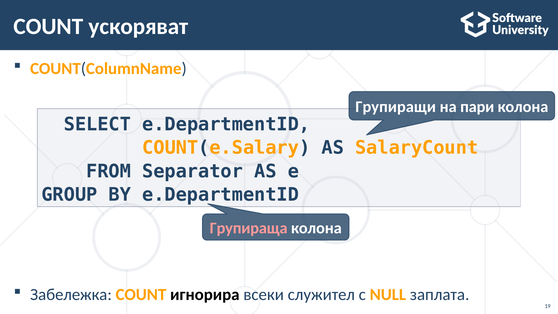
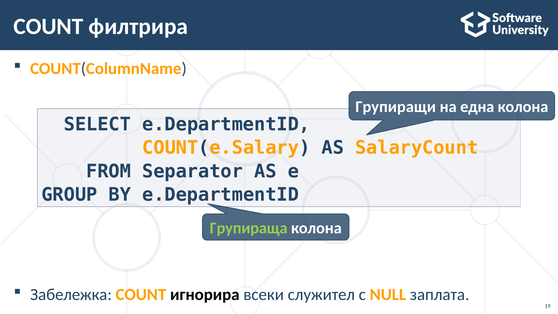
ускоряват: ускоряват -> филтрира (138, 26)
пари: пари -> една (477, 107)
Групираща colour: pink -> light green (249, 228)
